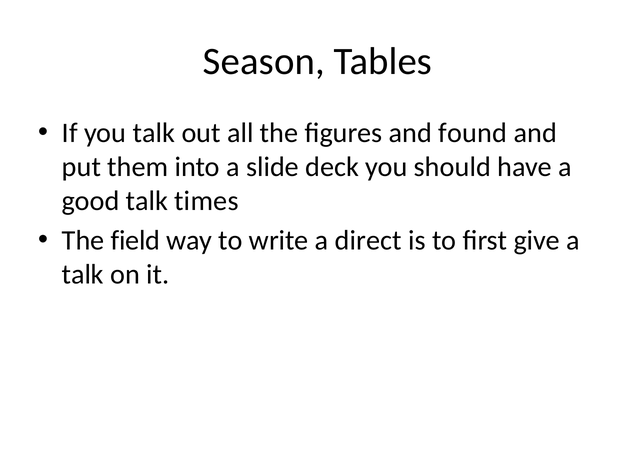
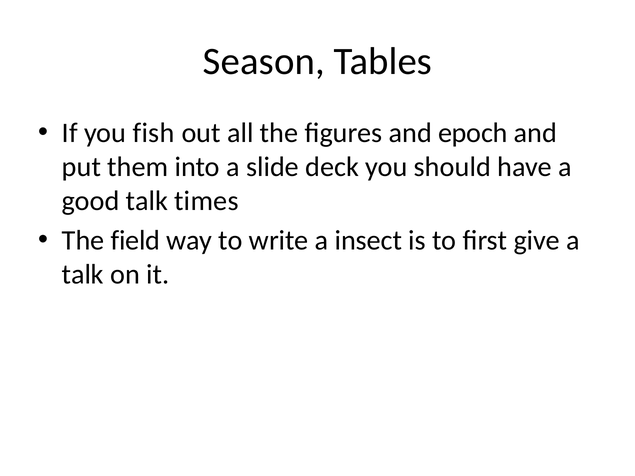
you talk: talk -> fish (154, 133)
found: found -> epoch (473, 133)
direct: direct -> insect (368, 240)
